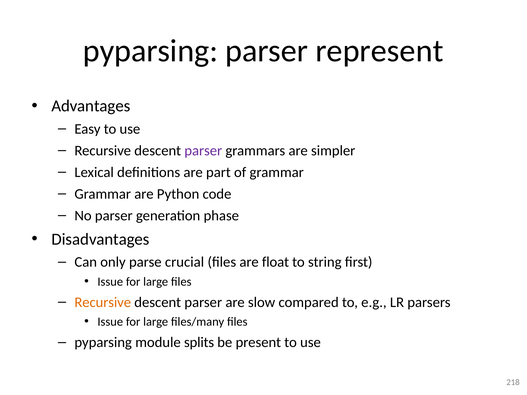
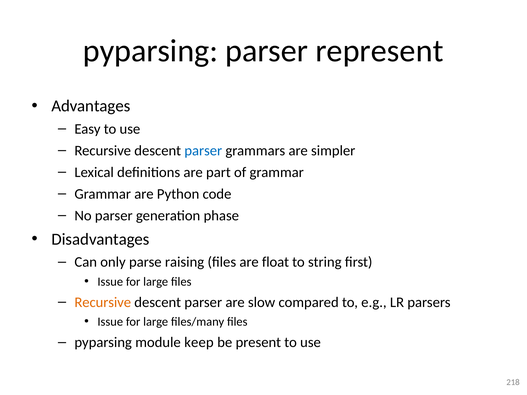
parser colour: purple -> blue (203, 151)
crucial: crucial -> raising (185, 262)
splits: splits -> keep (199, 343)
